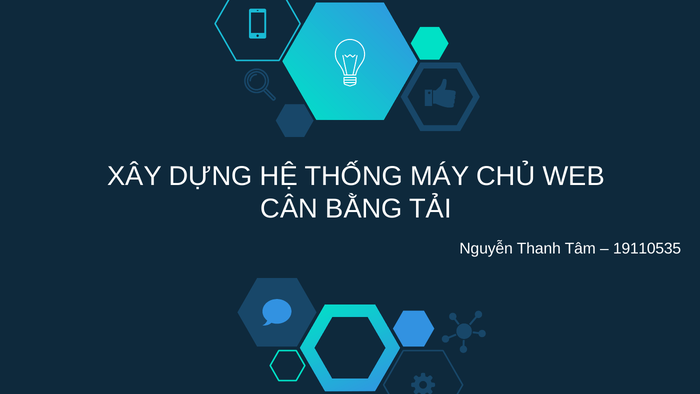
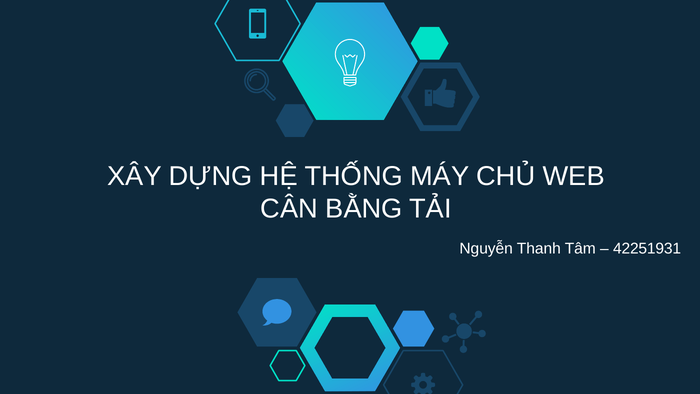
19110535: 19110535 -> 42251931 (647, 249)
